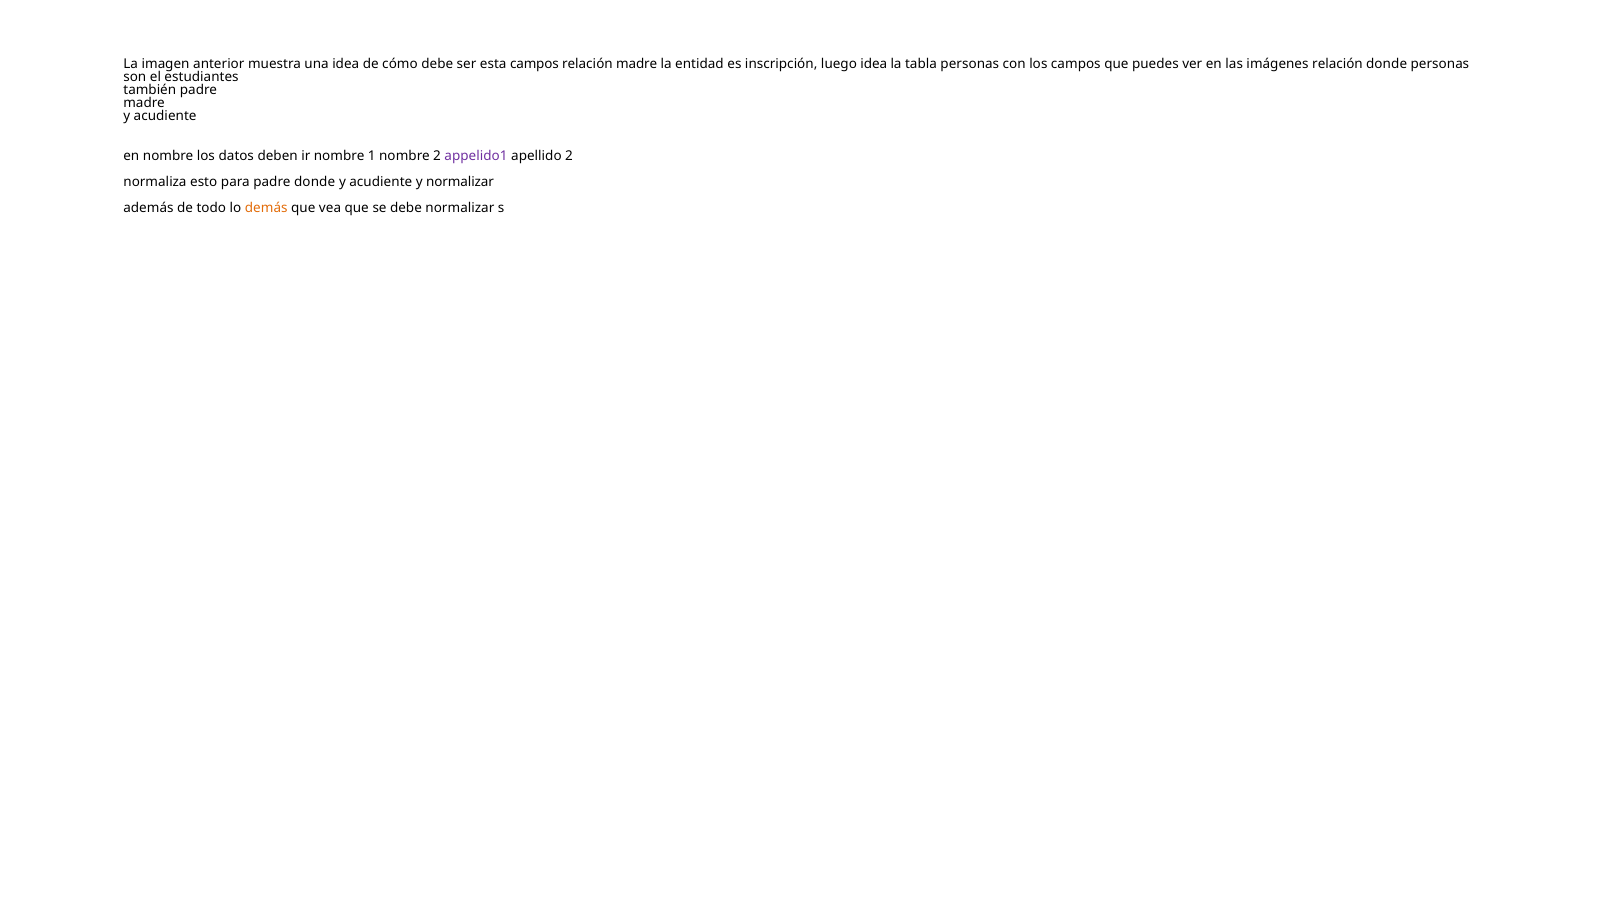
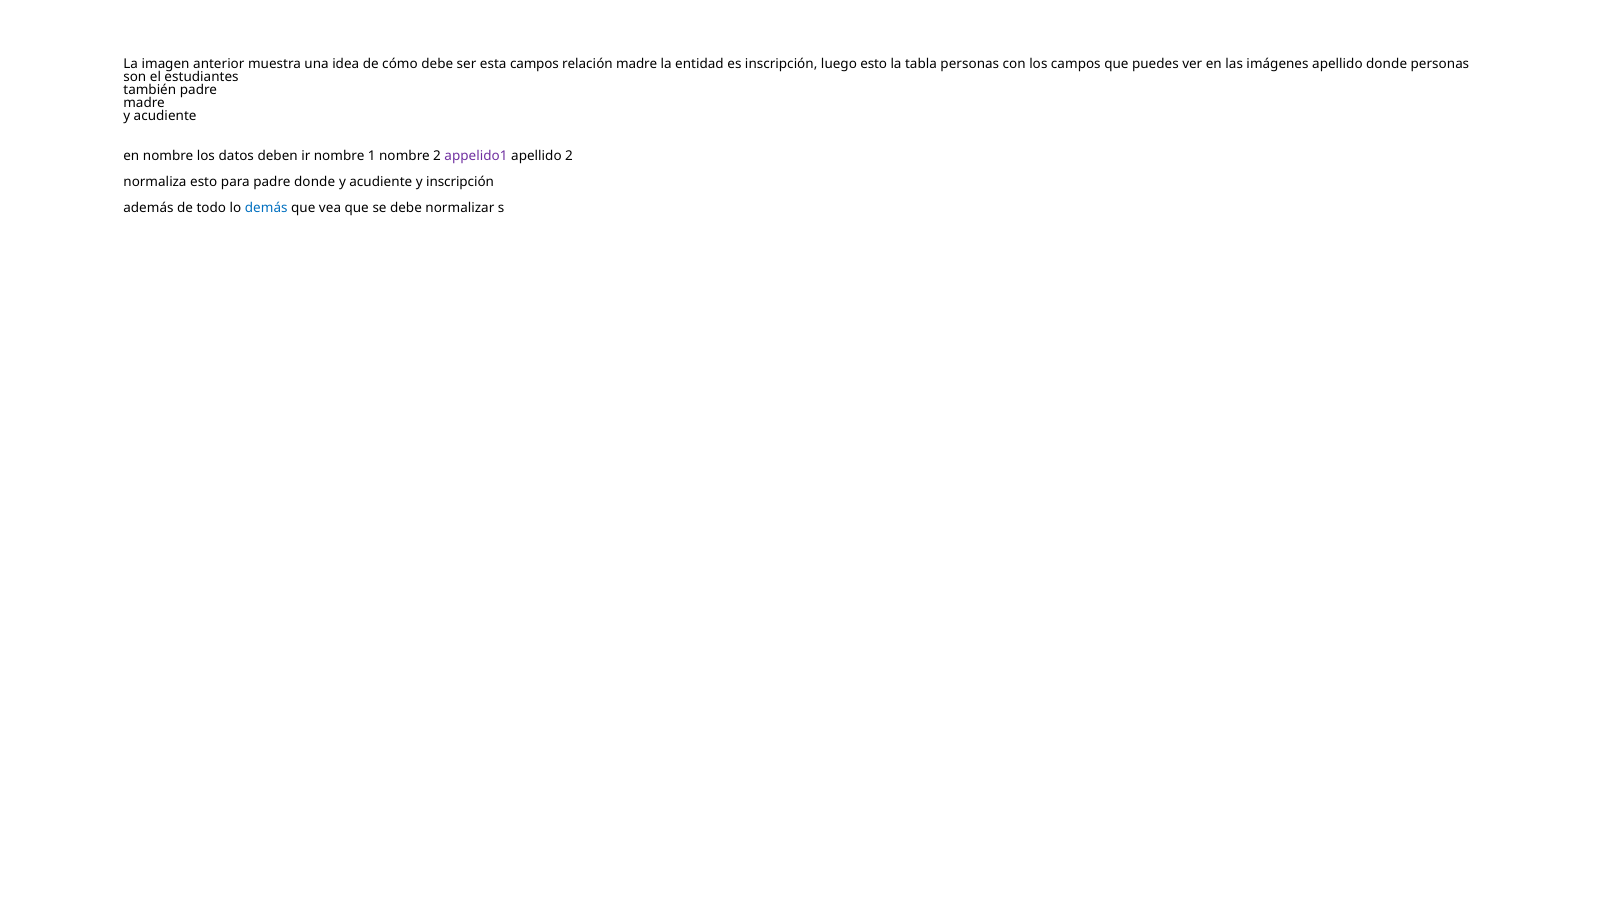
luego idea: idea -> esto (874, 64)
imágenes relación: relación -> apellido (1337, 64)
y normalizar: normalizar -> inscripción (460, 182)
demás colour: orange -> blue (266, 208)
